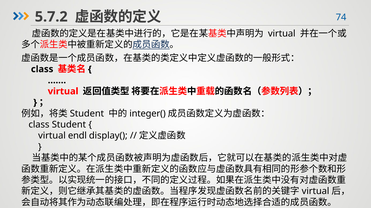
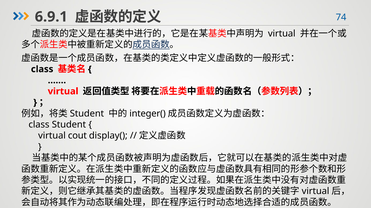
5.7.2: 5.7.2 -> 6.9.1 (51, 17)
endl: endl -> cout (77, 136)
